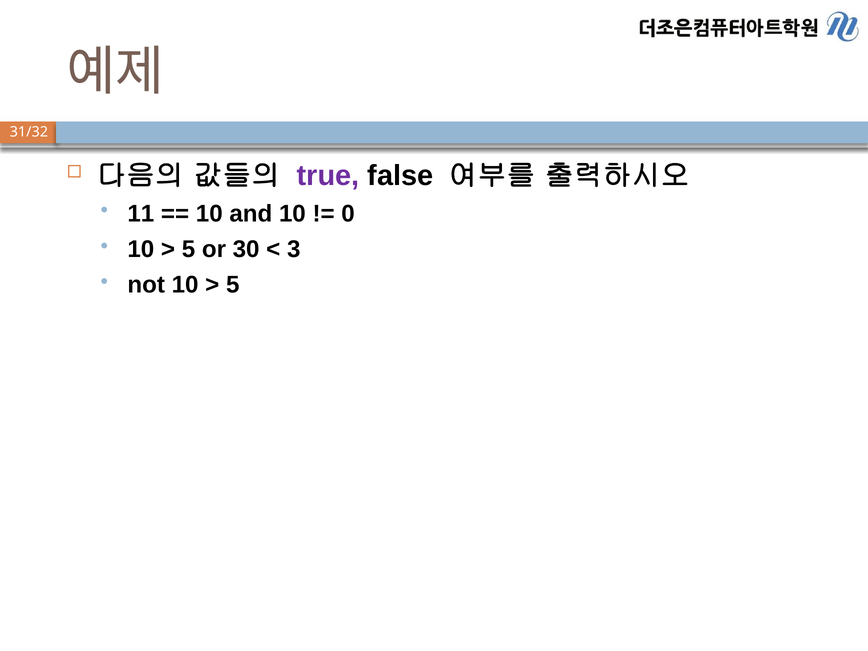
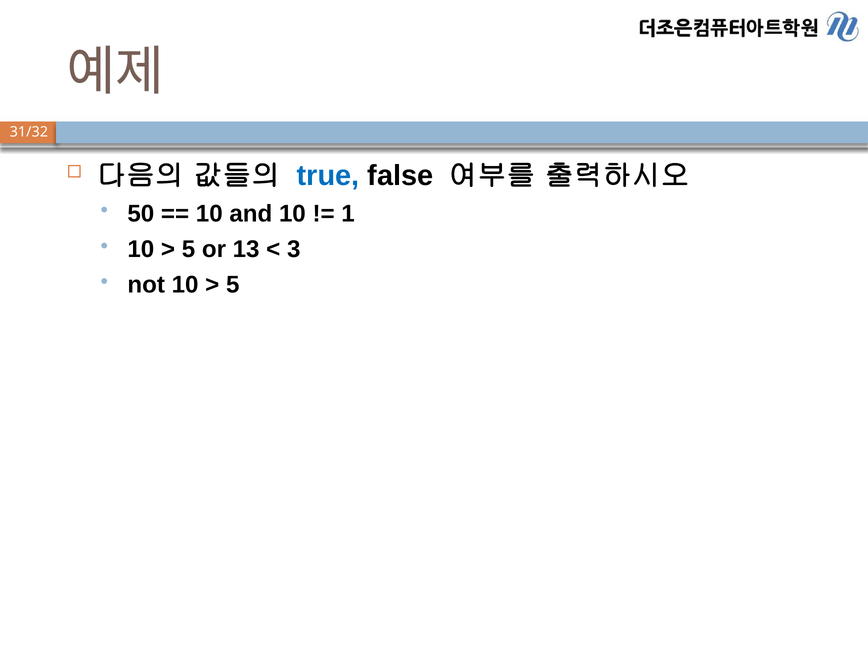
true colour: purple -> blue (328, 176)
11: 11 -> 50 (141, 214)
0: 0 -> 1 (348, 214)
30: 30 -> 13 (246, 249)
